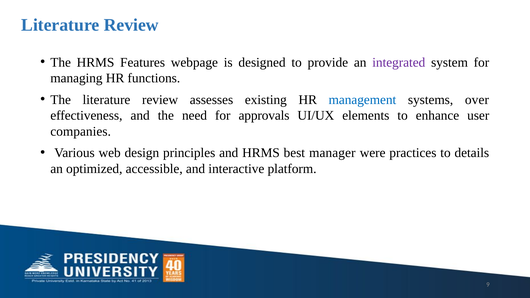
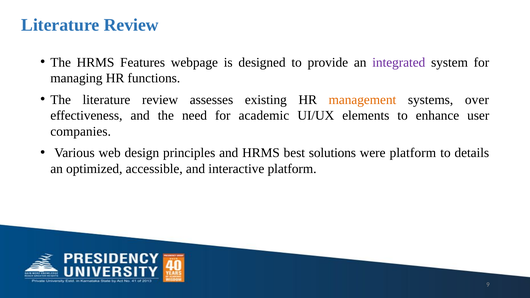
management colour: blue -> orange (362, 100)
approvals: approvals -> academic (264, 116)
manager: manager -> solutions (332, 153)
were practices: practices -> platform (413, 153)
